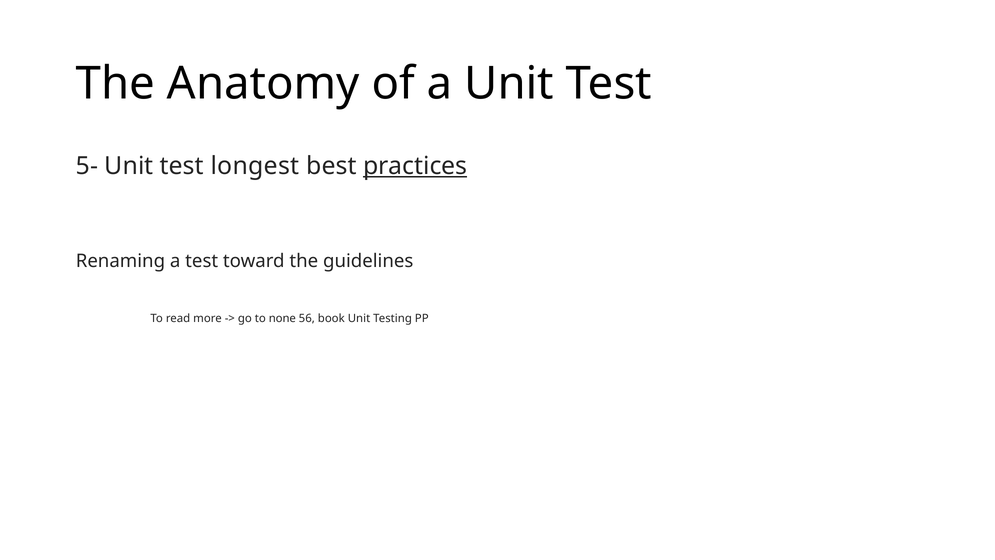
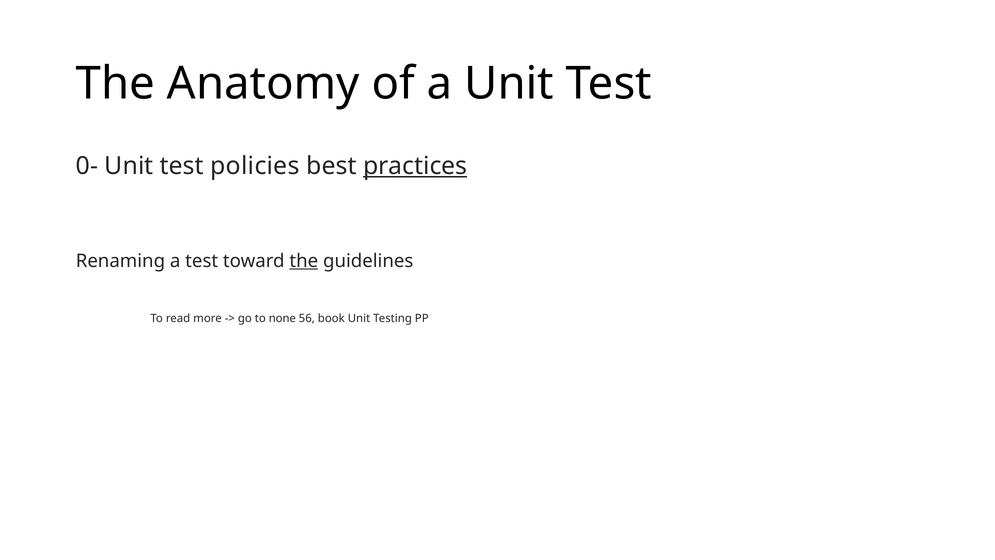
5-: 5- -> 0- (87, 166)
longest: longest -> policies (255, 166)
the underline: none -> present (304, 261)
